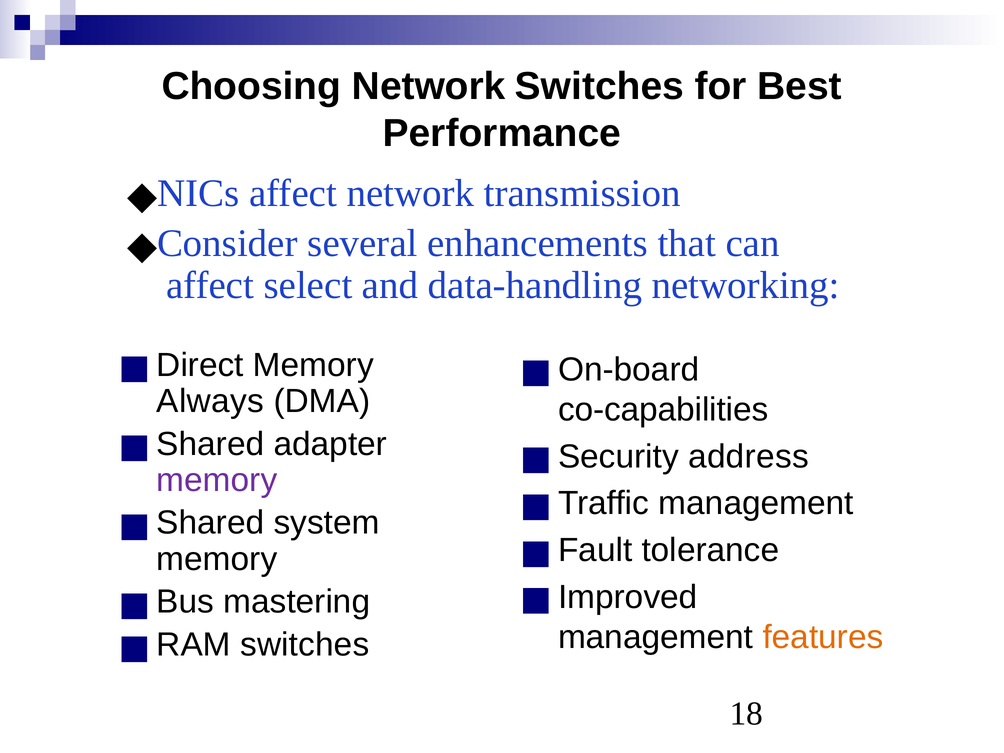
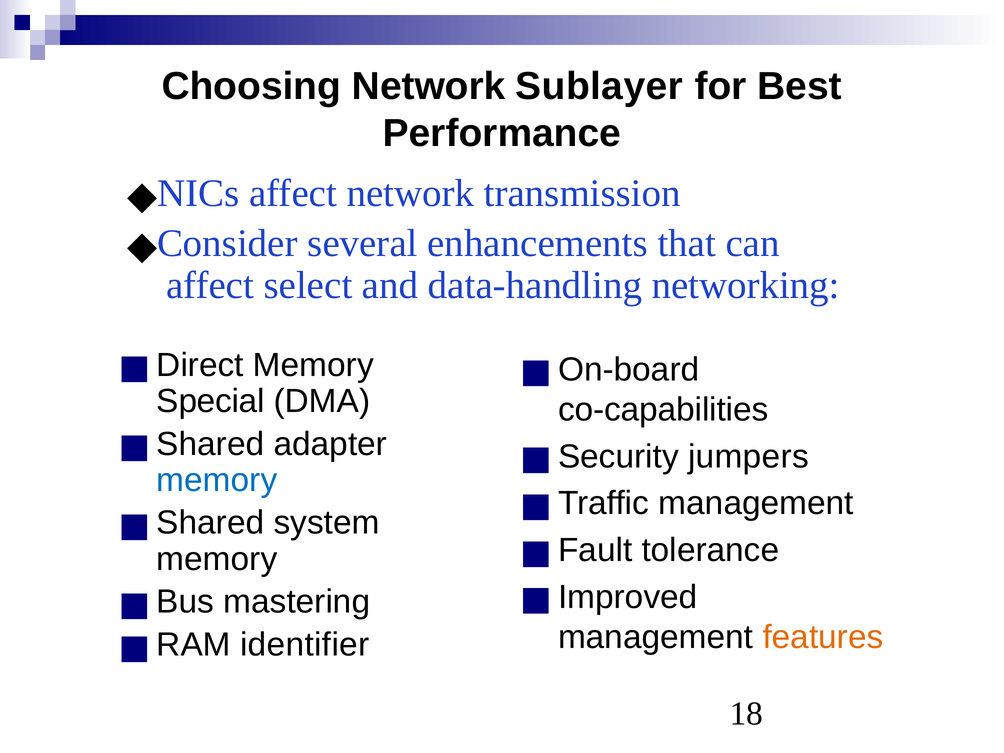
Network Switches: Switches -> Sublayer (599, 86)
Always: Always -> Special (211, 401)
address: address -> jumpers (749, 457)
memory colour: purple -> blue (217, 480)
RAM switches: switches -> identifier (305, 645)
